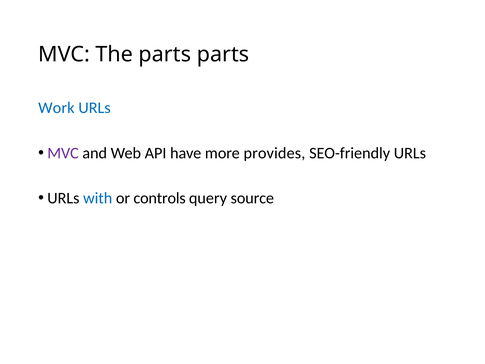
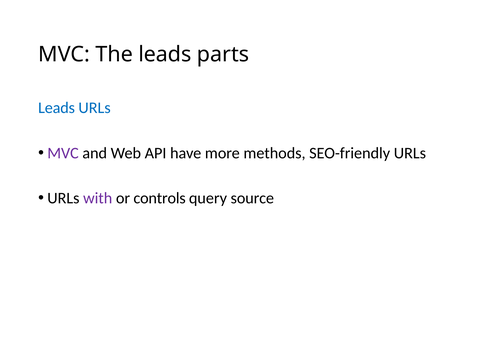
The parts: parts -> leads (165, 54)
Work: Work -> Leads (57, 108)
provides: provides -> methods (275, 153)
with colour: blue -> purple (98, 198)
